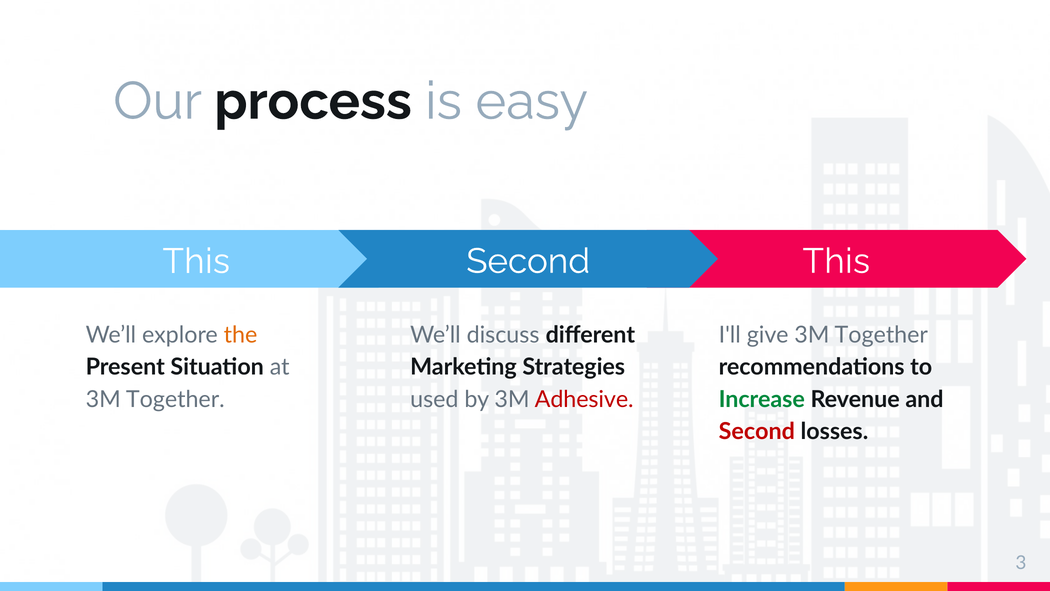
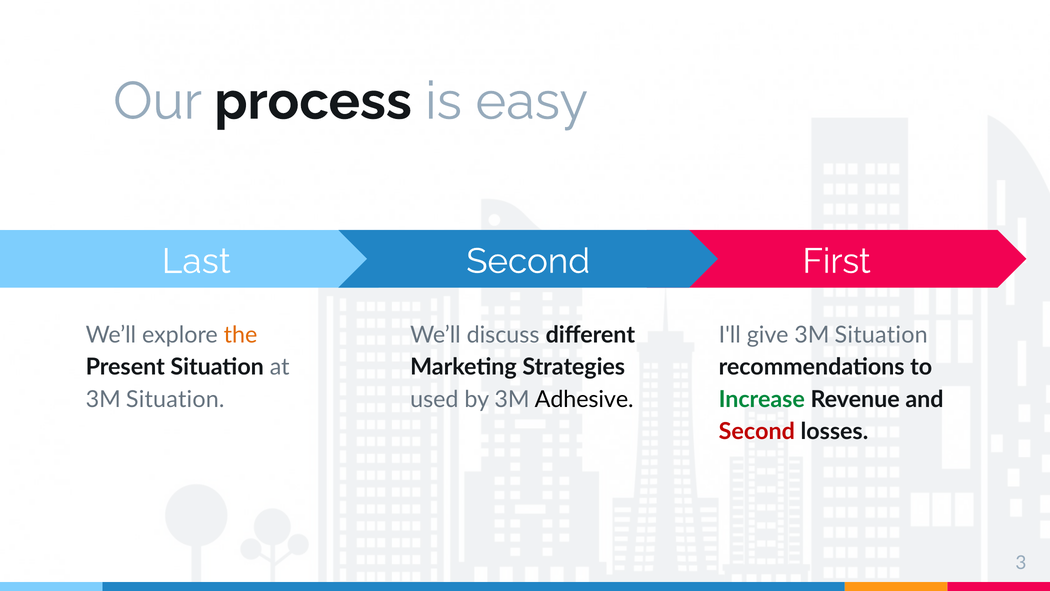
This: This -> Last (196, 261)
This: This -> First (837, 261)
give 3M Together: Together -> Situation (881, 335)
Together: Together -> Situation (175, 399)
Adhesive colour: red -> black (584, 399)
